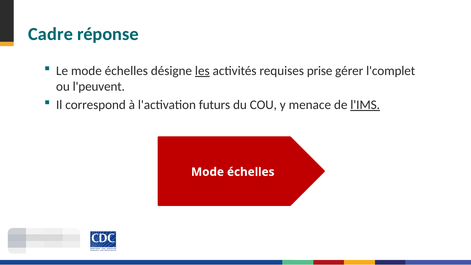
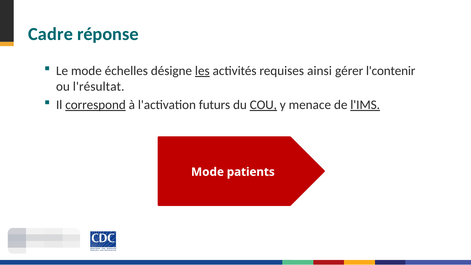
prise: prise -> ainsi (320, 71)
l'complet: l'complet -> l'contenir (391, 71)
l'peuvent: l'peuvent -> l'résultat (99, 87)
correspond underline: none -> present (96, 105)
COU underline: none -> present (263, 105)
échelles: échelles -> patients (251, 172)
